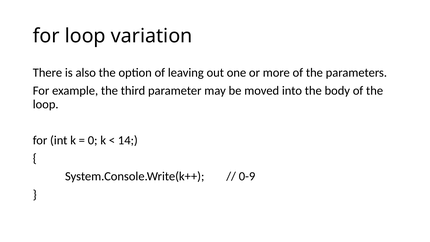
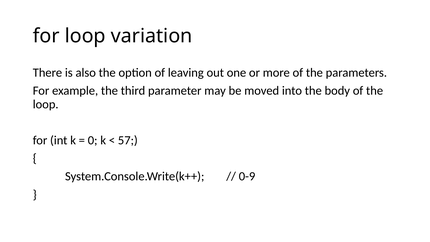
14: 14 -> 57 (128, 140)
